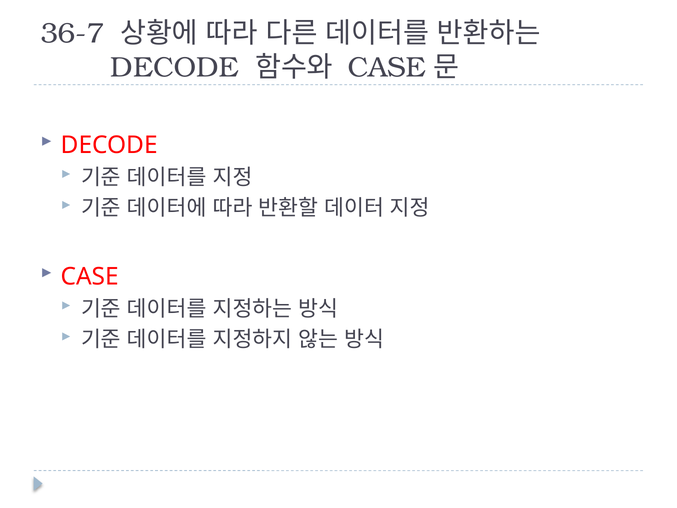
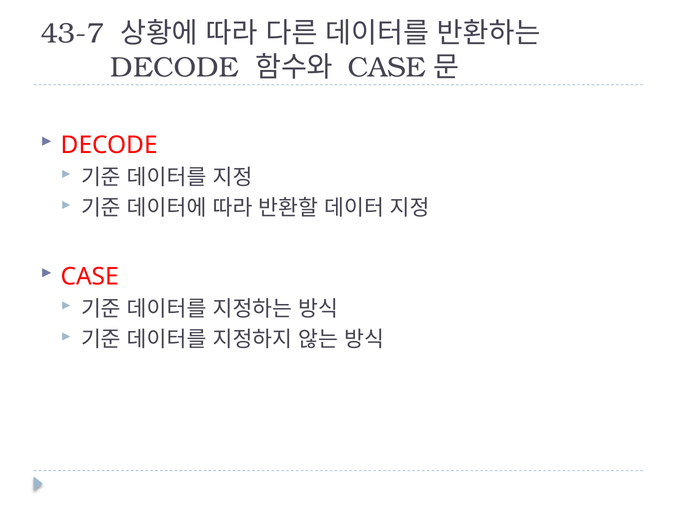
36-7: 36-7 -> 43-7 (72, 33)
